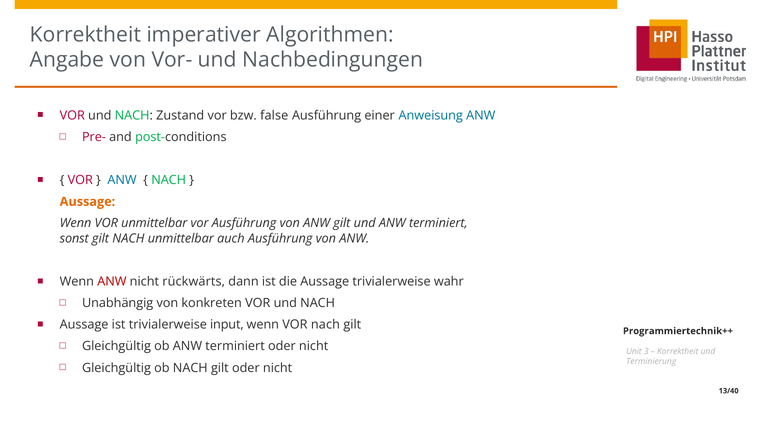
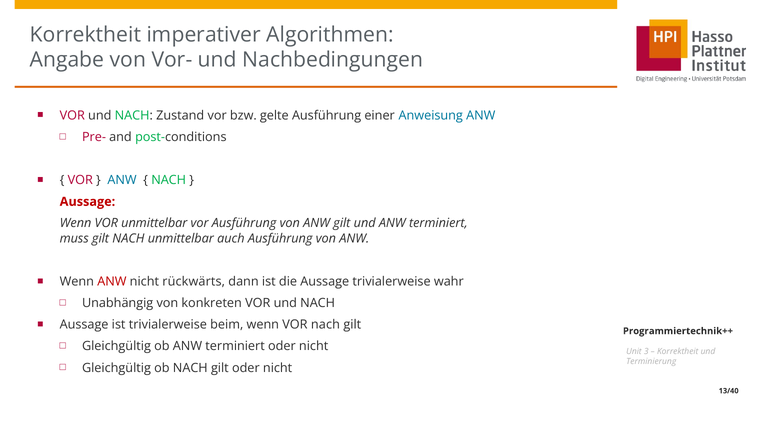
false: false -> gelte (274, 115)
Aussage colour: orange -> red (87, 202)
sonst: sonst -> muss (74, 238)
input: input -> beim (227, 325)
